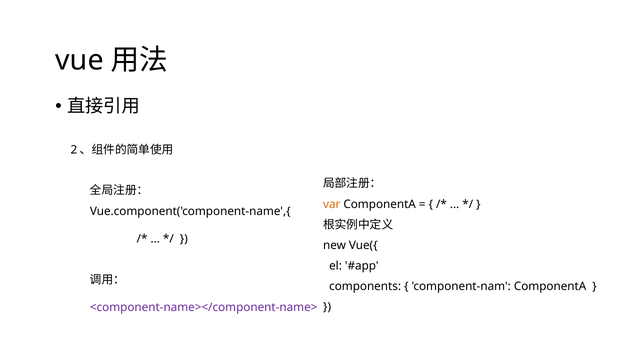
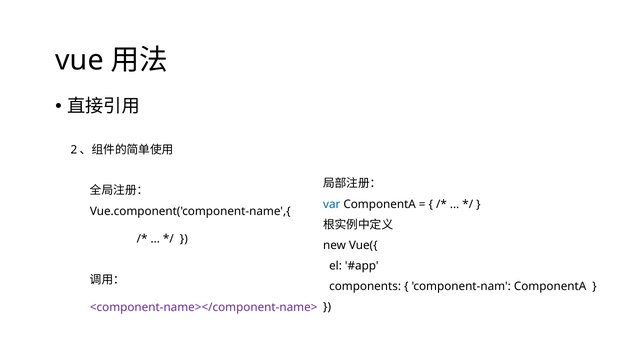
var colour: orange -> blue (332, 204)
